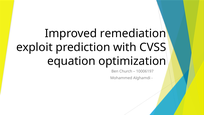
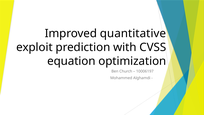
remediation: remediation -> quantitative (133, 33)
